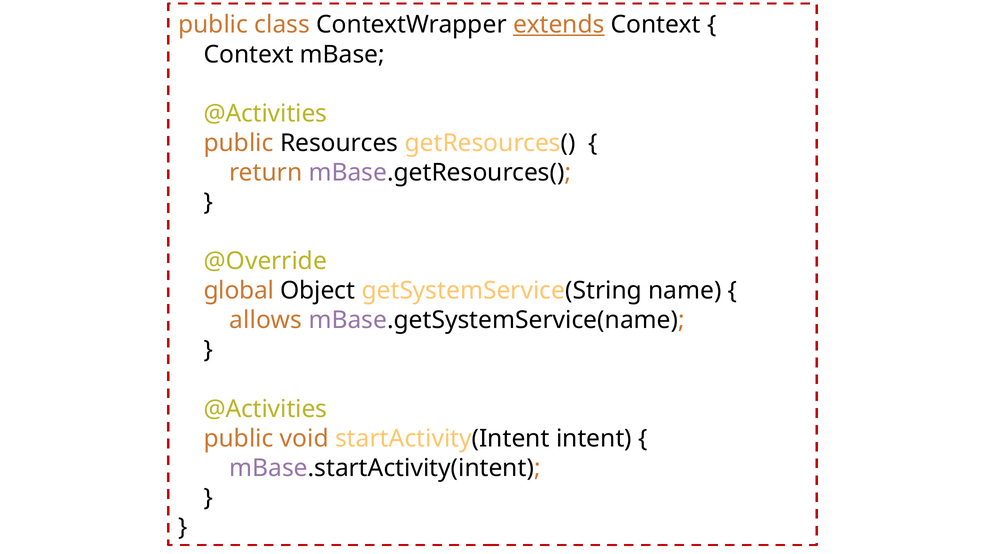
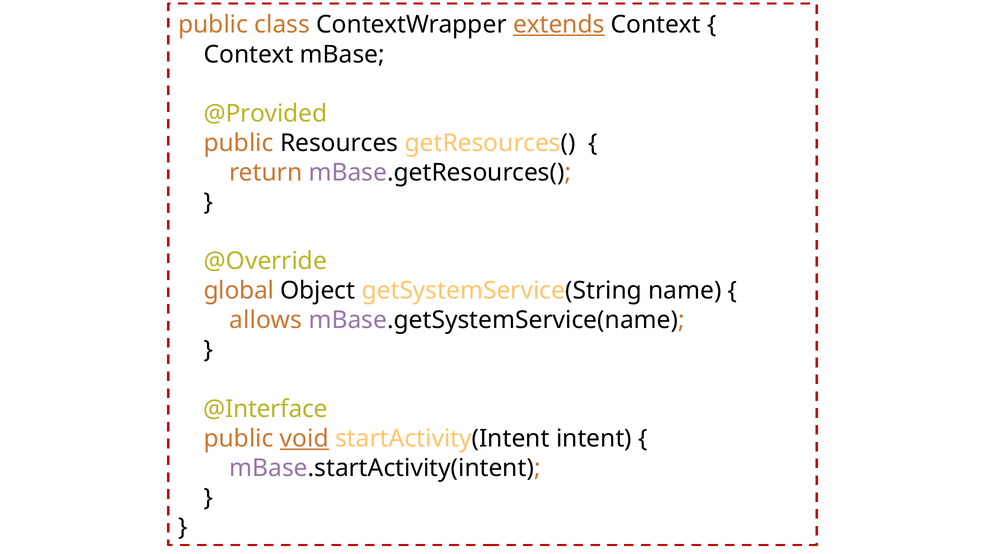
@Activities: @Activities -> @Provided (265, 113)
@Activities: @Activities -> @Interface (265, 409)
void underline: none -> present (304, 439)
